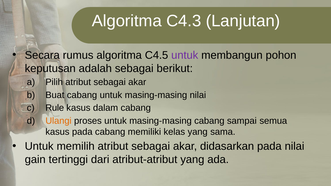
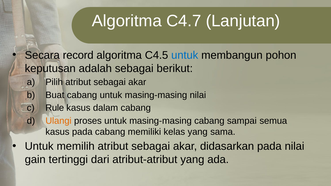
C4.3: C4.3 -> C4.7 (184, 21)
rumus: rumus -> record (78, 55)
untuk colour: purple -> blue (185, 55)
